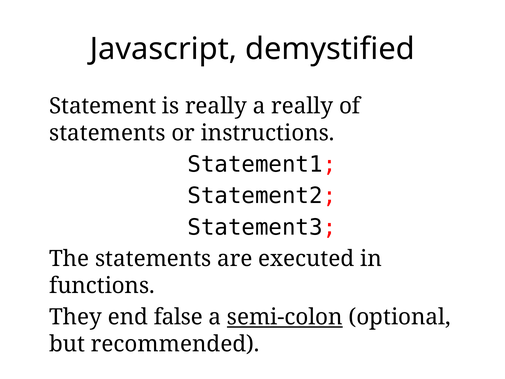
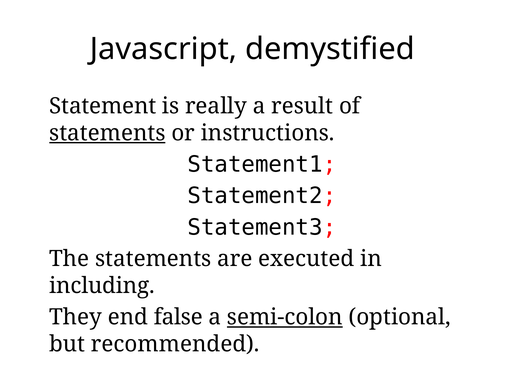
a really: really -> result (302, 106)
statements underline: none -> present (107, 133)
functions: functions -> including (102, 286)
